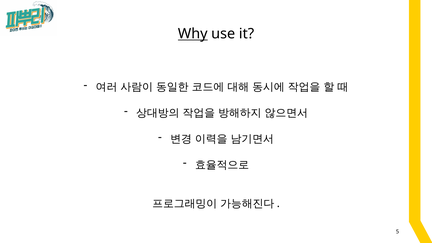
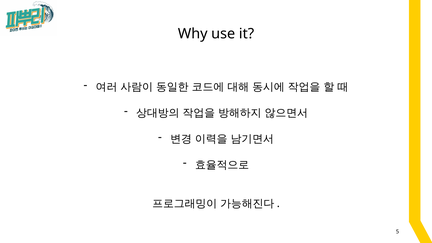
Why underline: present -> none (193, 34)
